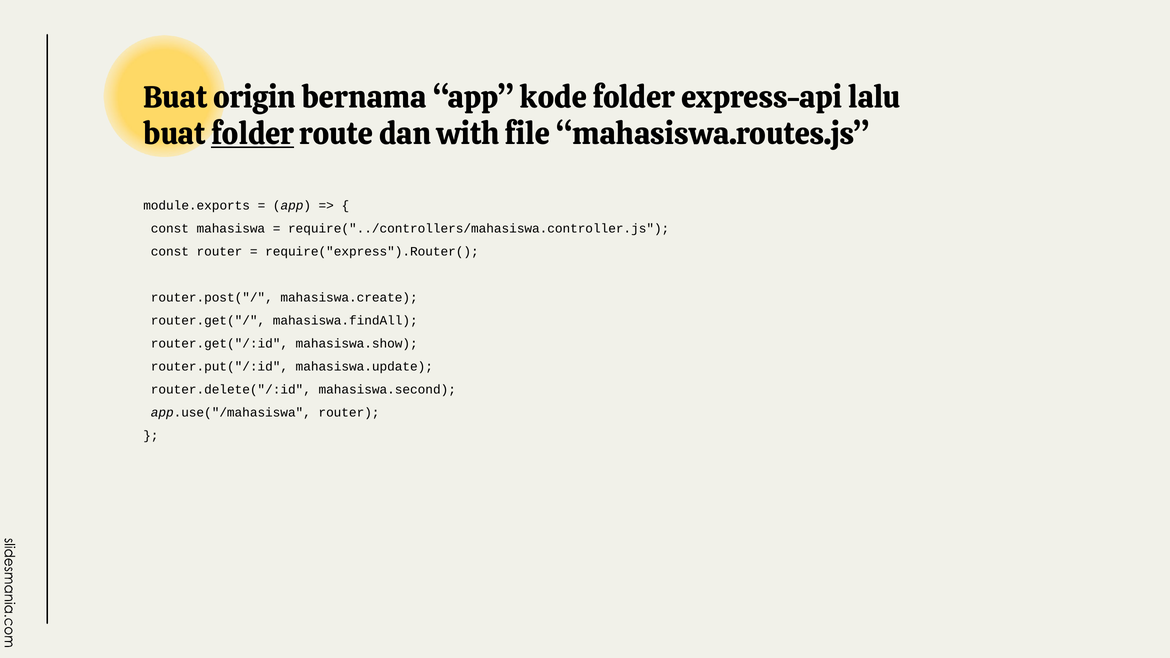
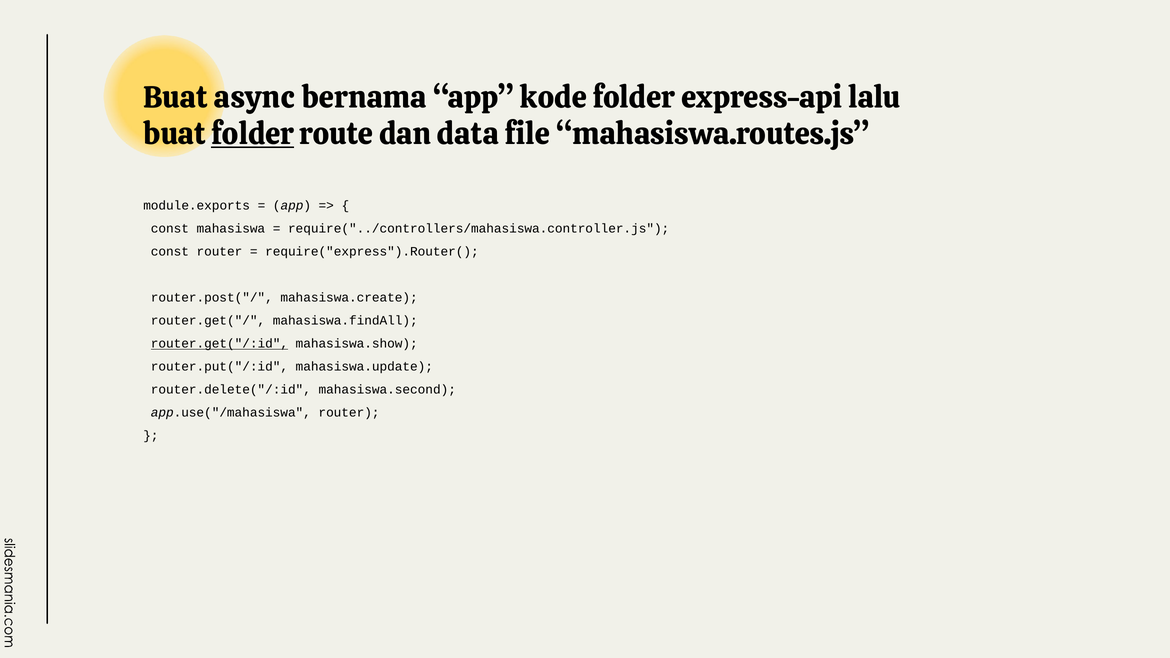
origin: origin -> async (254, 98)
with: with -> data (468, 134)
router.get("/:id underline: none -> present (219, 344)
